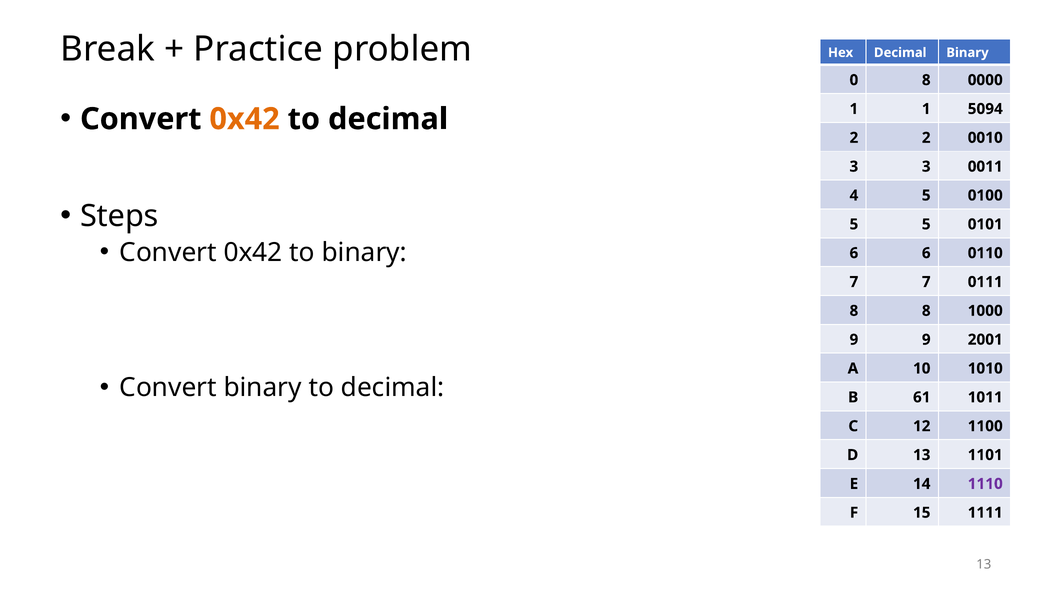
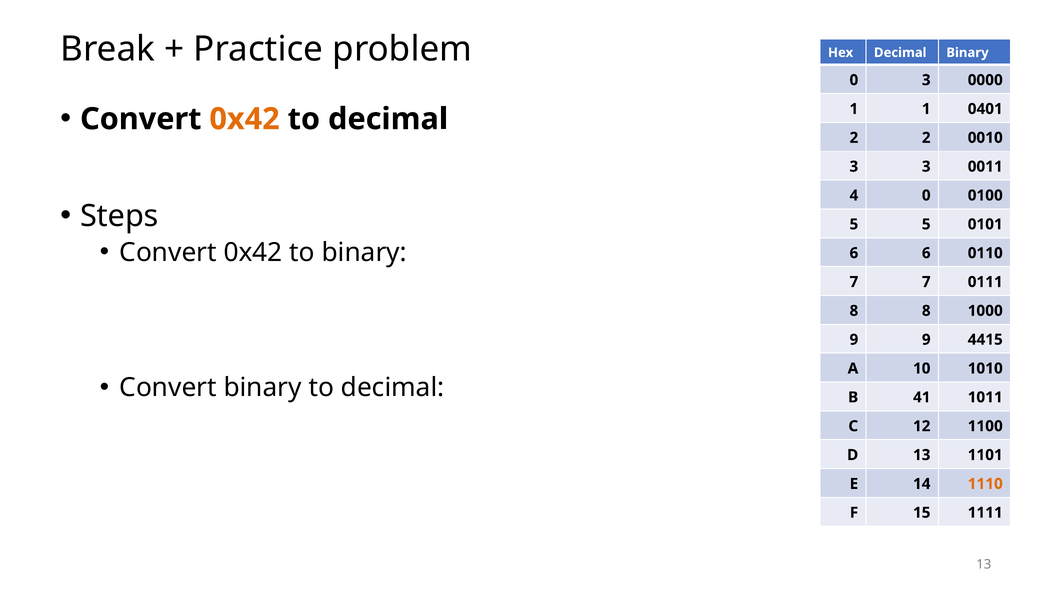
0 8: 8 -> 3 (926, 80)
5094: 5094 -> 0401 (985, 109)
4 5: 5 -> 0 (926, 195)
2001: 2001 -> 4415 (985, 339)
61: 61 -> 41 (922, 397)
1110 colour: purple -> orange (985, 484)
